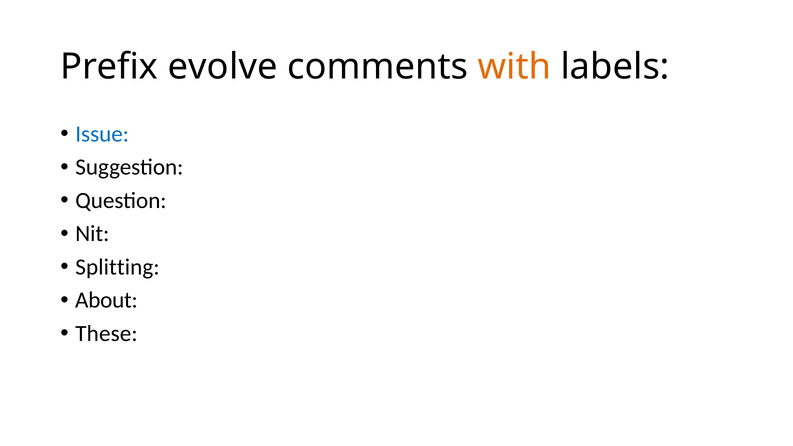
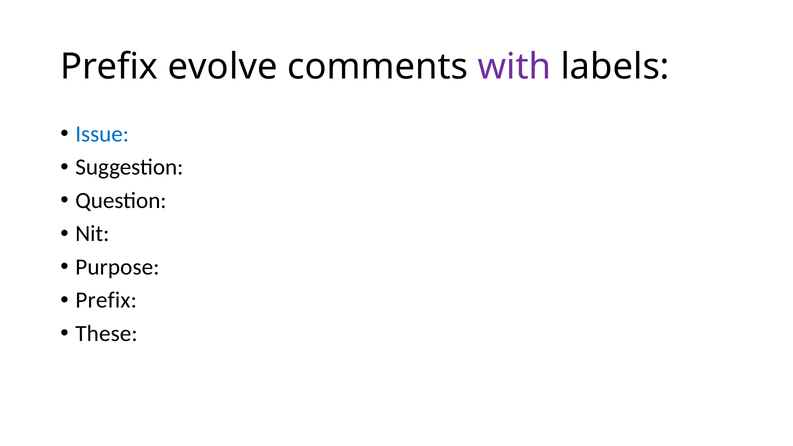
with colour: orange -> purple (514, 67)
Splitting: Splitting -> Purpose (117, 267)
About: About -> Prefix (106, 300)
